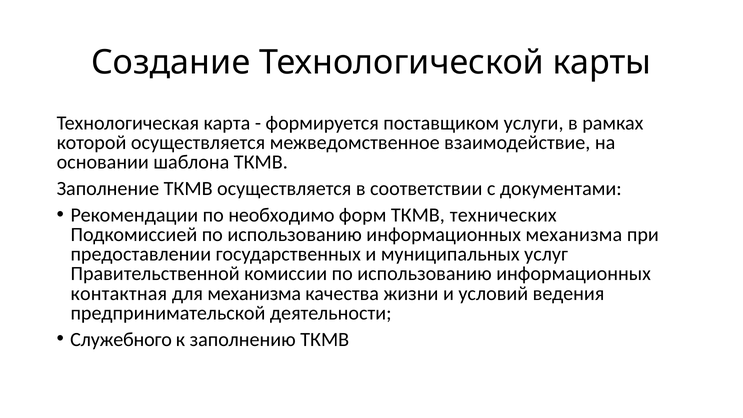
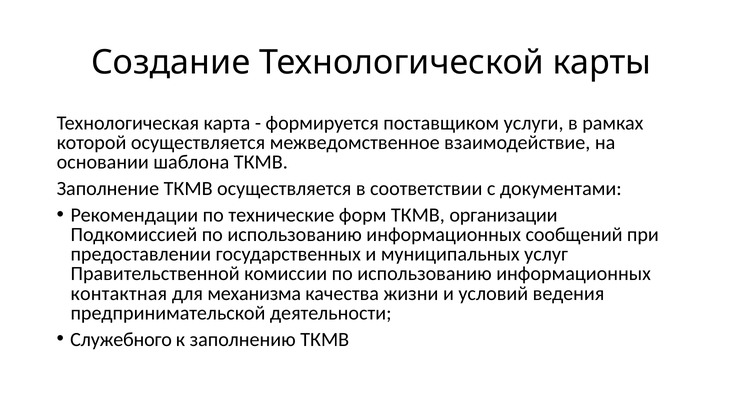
необходимо: необходимо -> технические (281, 215)
технических: технических -> организации (503, 215)
информационных механизма: механизма -> сообщений (574, 235)
